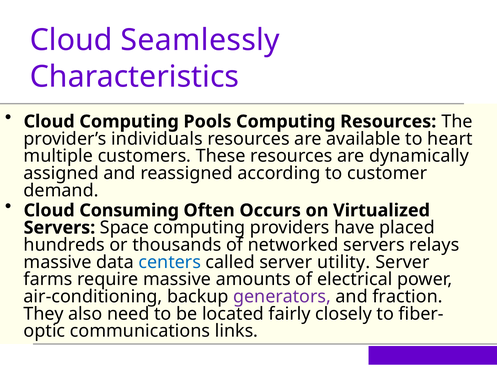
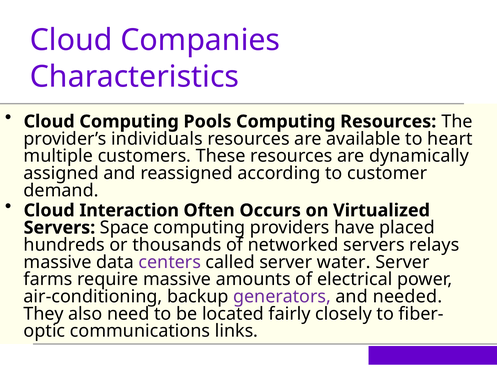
Seamlessly: Seamlessly -> Companies (200, 40)
Consuming: Consuming -> Interaction (129, 210)
centers colour: blue -> purple (170, 262)
utility: utility -> water (344, 262)
fraction: fraction -> needed (407, 296)
